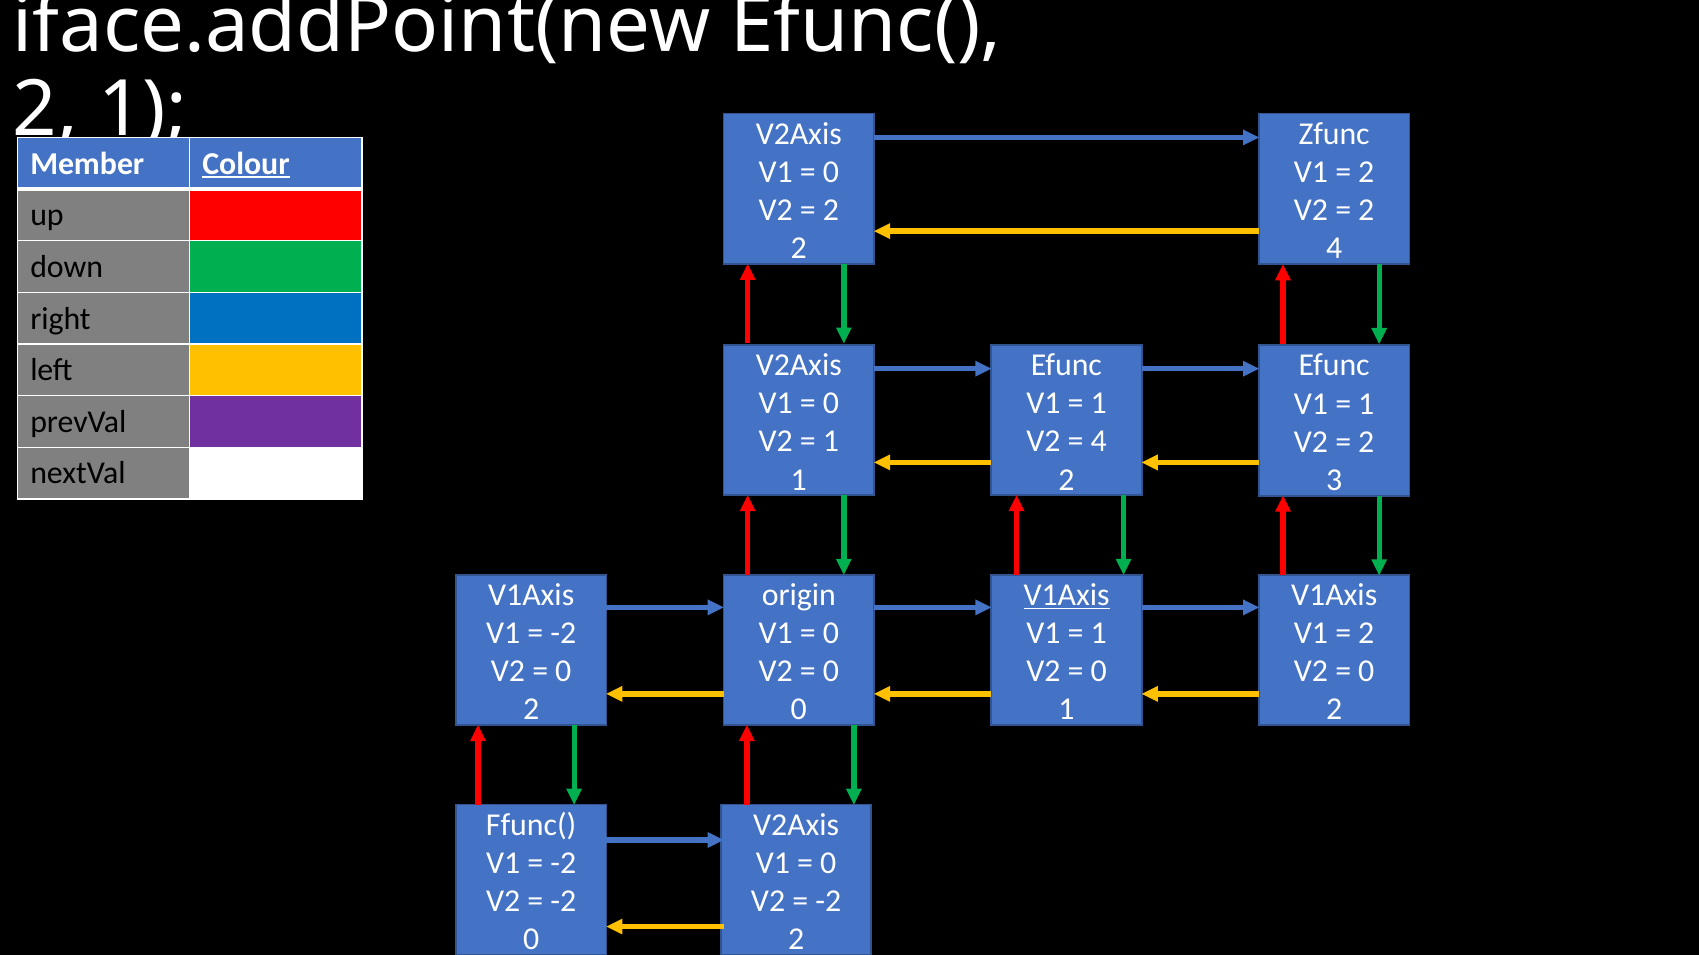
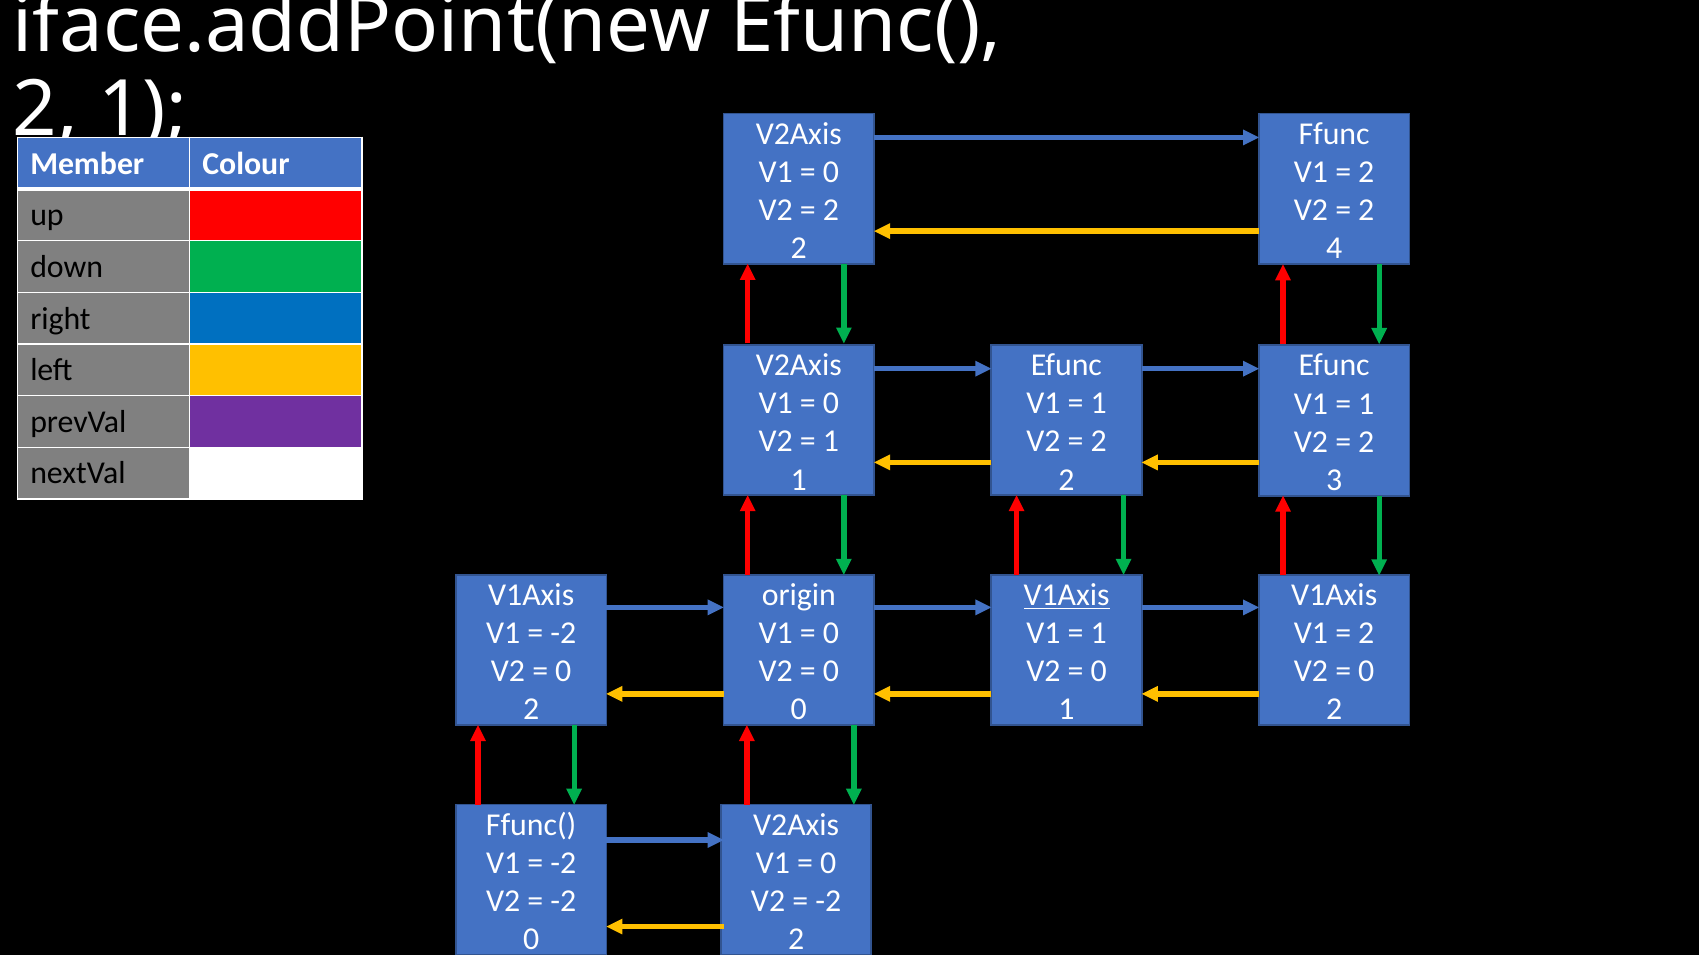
Zfunc: Zfunc -> Ffunc (1334, 134)
Colour underline: present -> none (246, 164)
4: 4 -> 2 (1099, 442)
